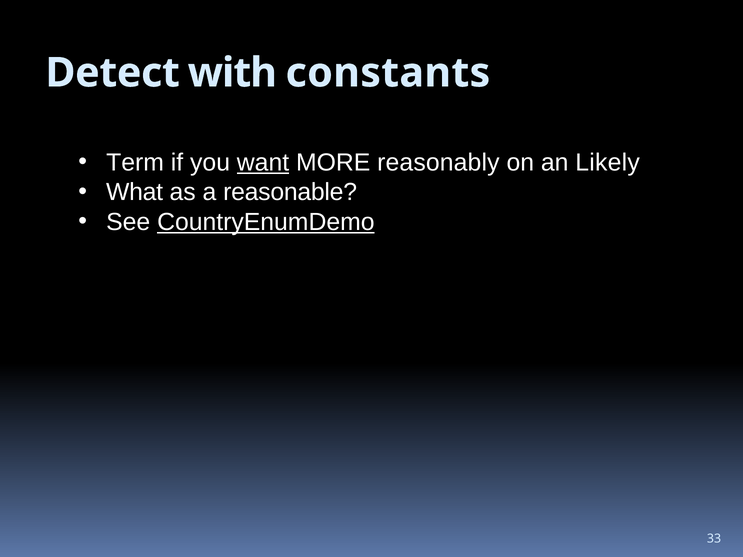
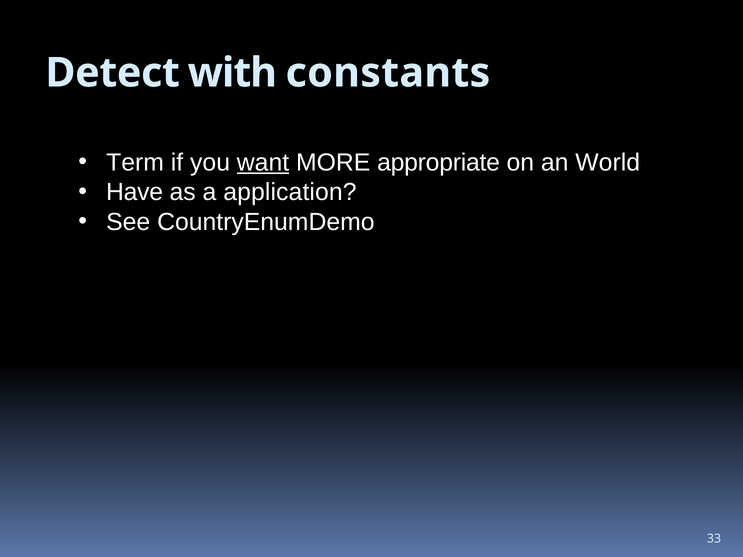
reasonably: reasonably -> appropriate (439, 163)
Likely: Likely -> World (608, 163)
What: What -> Have (135, 192)
reasonable: reasonable -> application (290, 192)
CountryEnumDemo underline: present -> none (266, 222)
